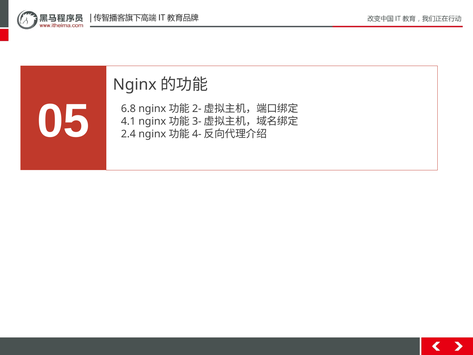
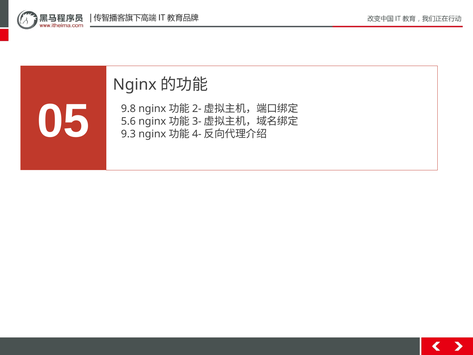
6.8: 6.8 -> 9.8 (128, 109)
4.1: 4.1 -> 5.6 (128, 121)
2.4: 2.4 -> 9.3 (128, 134)
